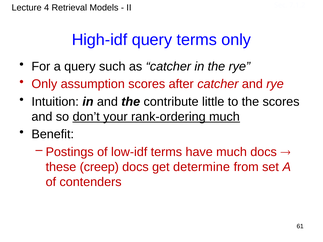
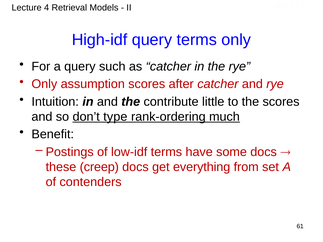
your: your -> type (115, 117)
have much: much -> some (232, 152)
determine: determine -> everything (202, 167)
